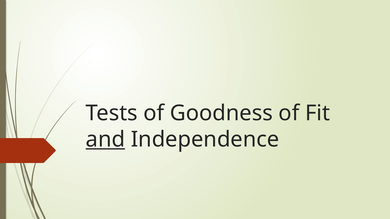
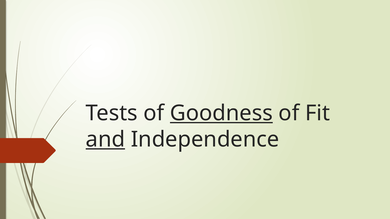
Goodness underline: none -> present (221, 113)
